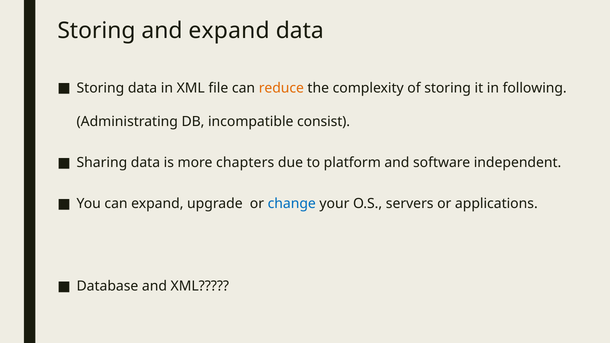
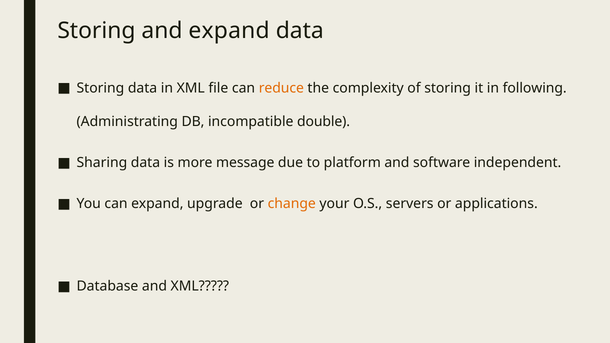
consist: consist -> double (324, 121)
chapters: chapters -> message (245, 163)
change colour: blue -> orange (292, 204)
